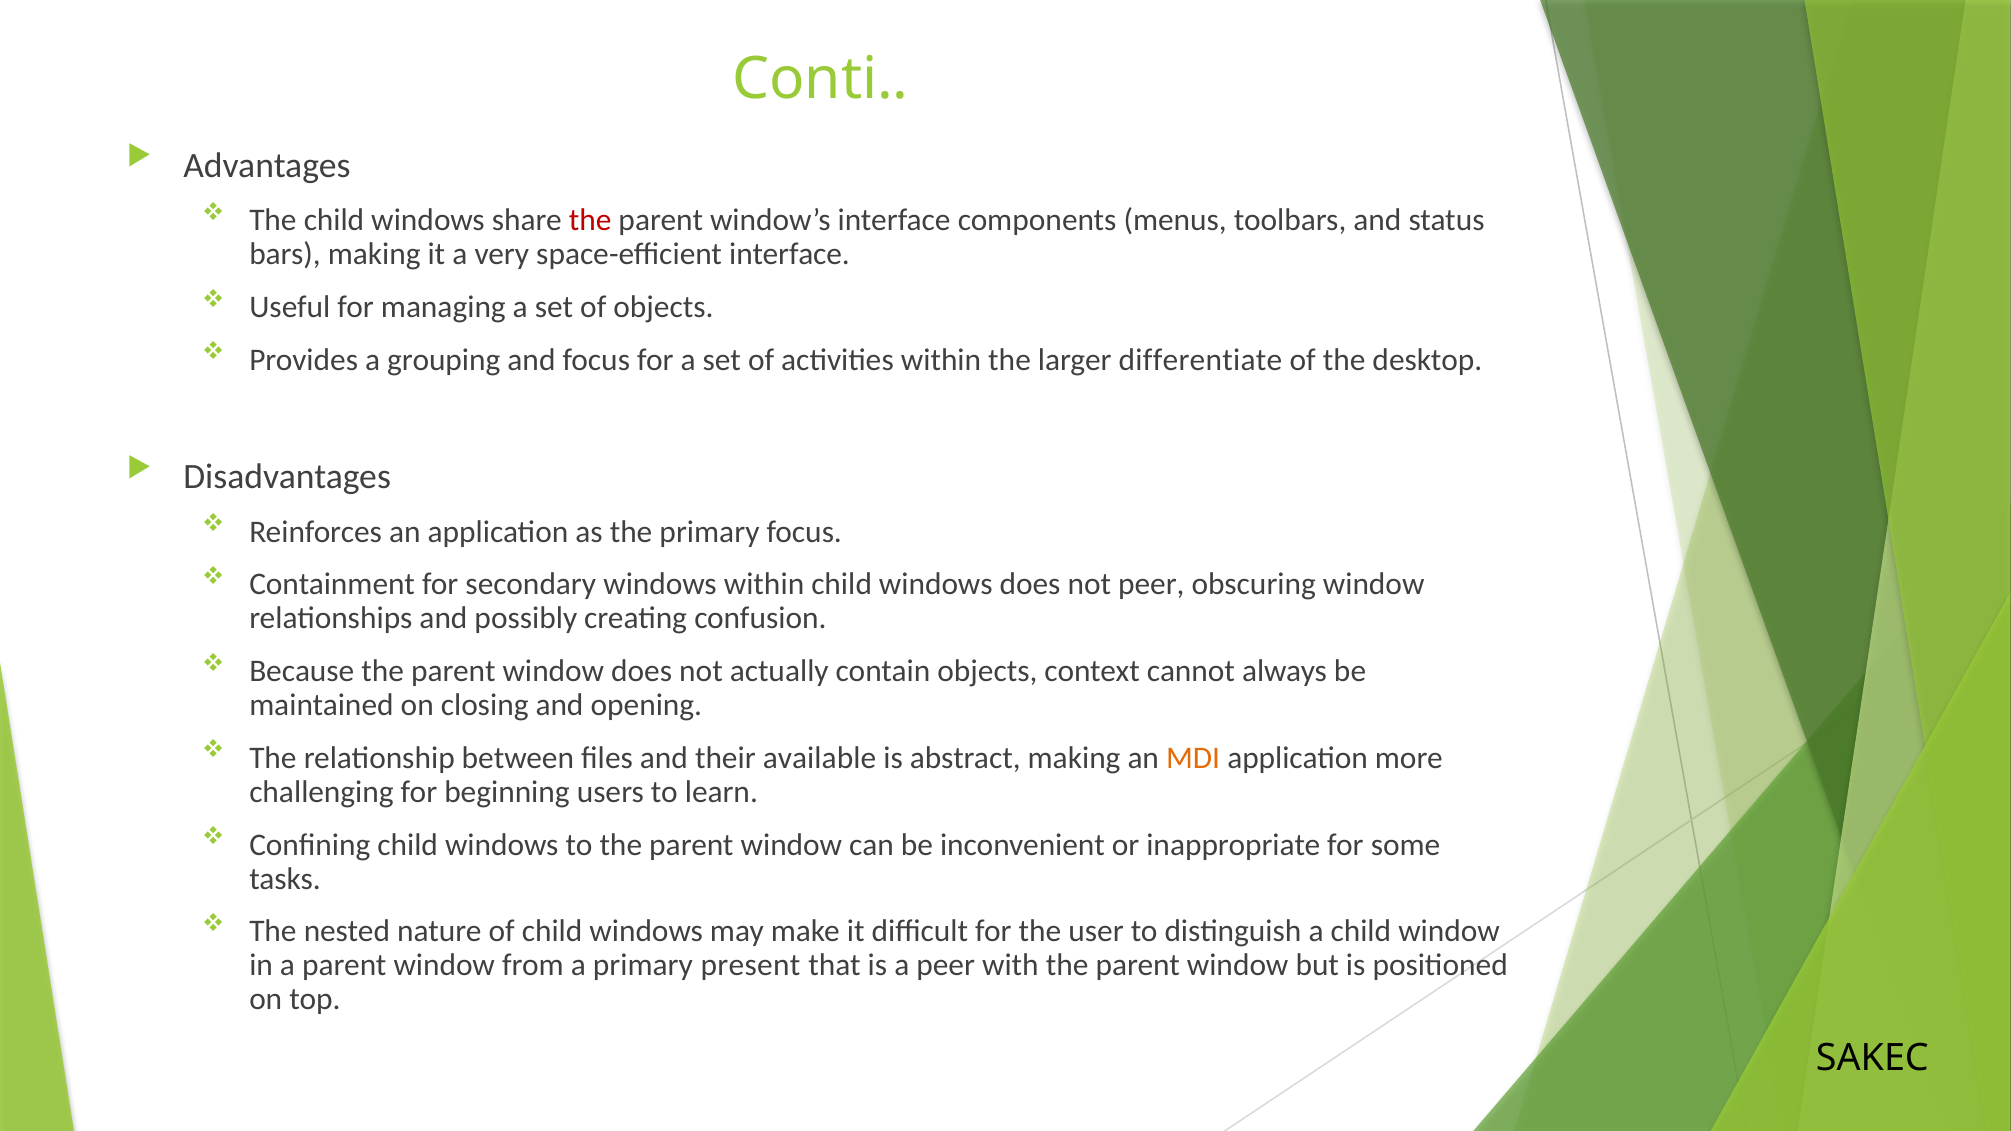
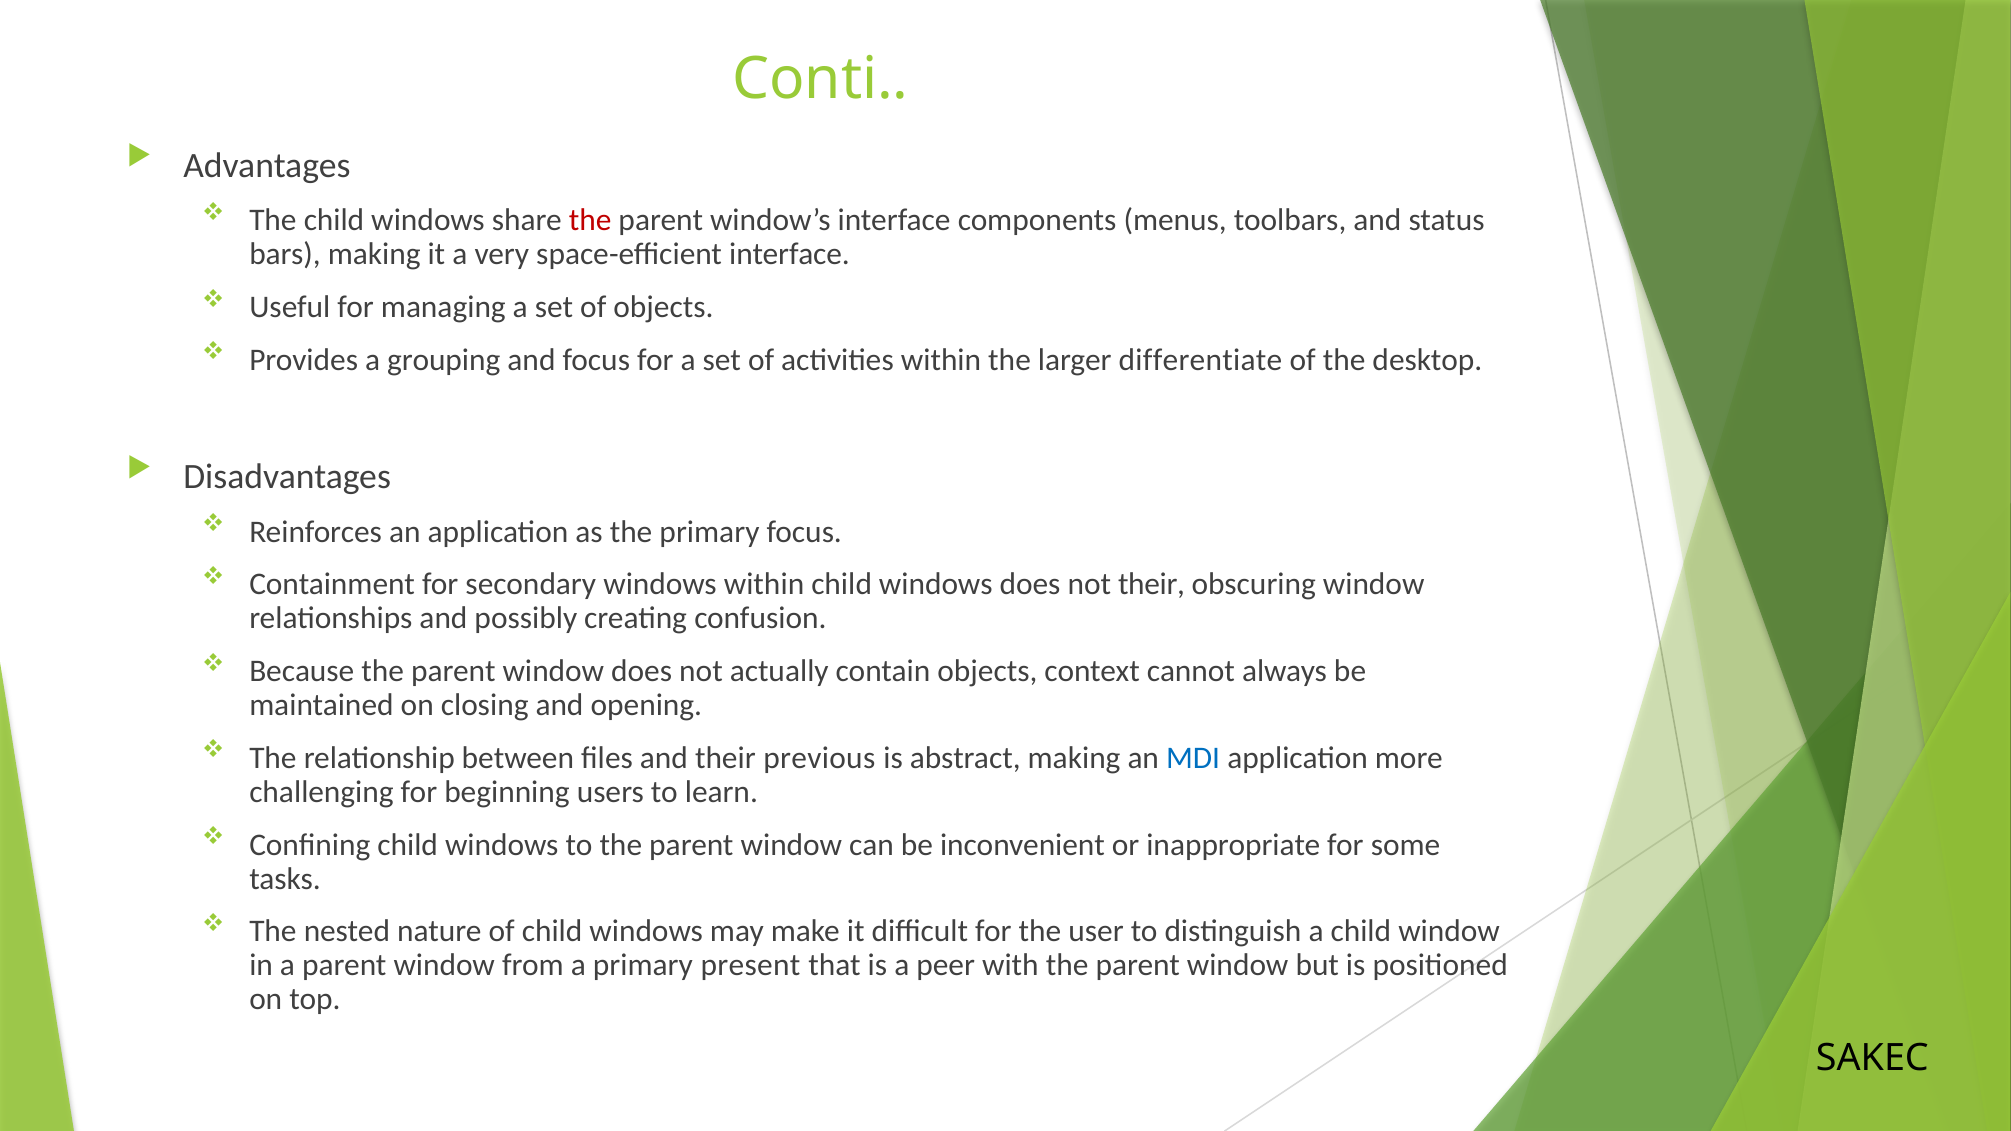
not peer: peer -> their (1151, 585)
available: available -> previous (819, 758)
MDI colour: orange -> blue (1193, 758)
